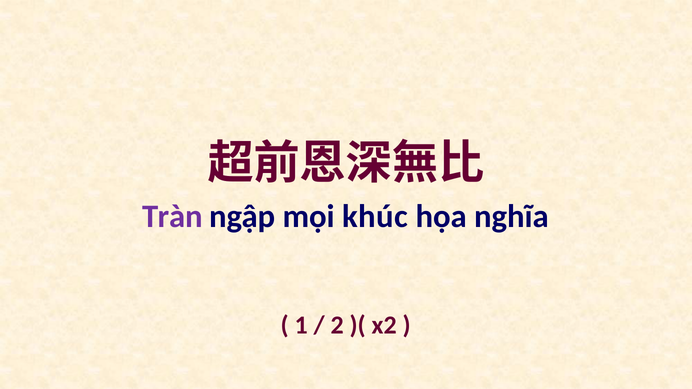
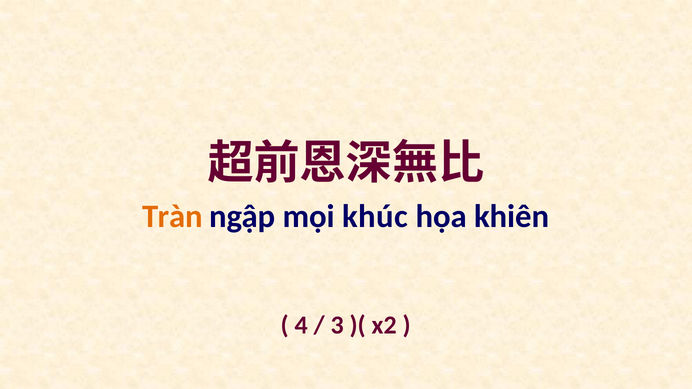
Tràn colour: purple -> orange (172, 217)
nghĩa: nghĩa -> khiên (512, 217)
1: 1 -> 4 (301, 326)
2: 2 -> 3 (337, 326)
